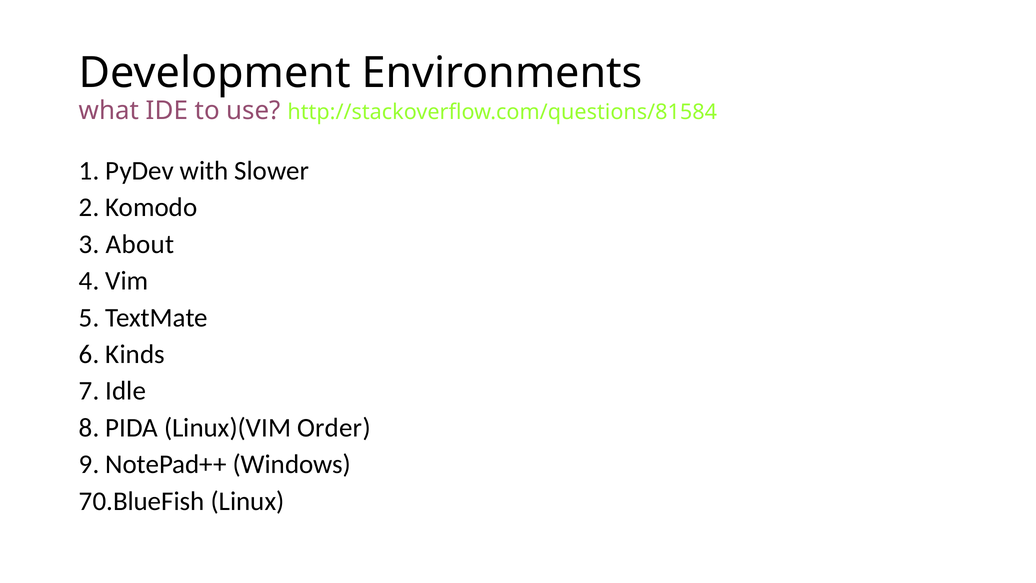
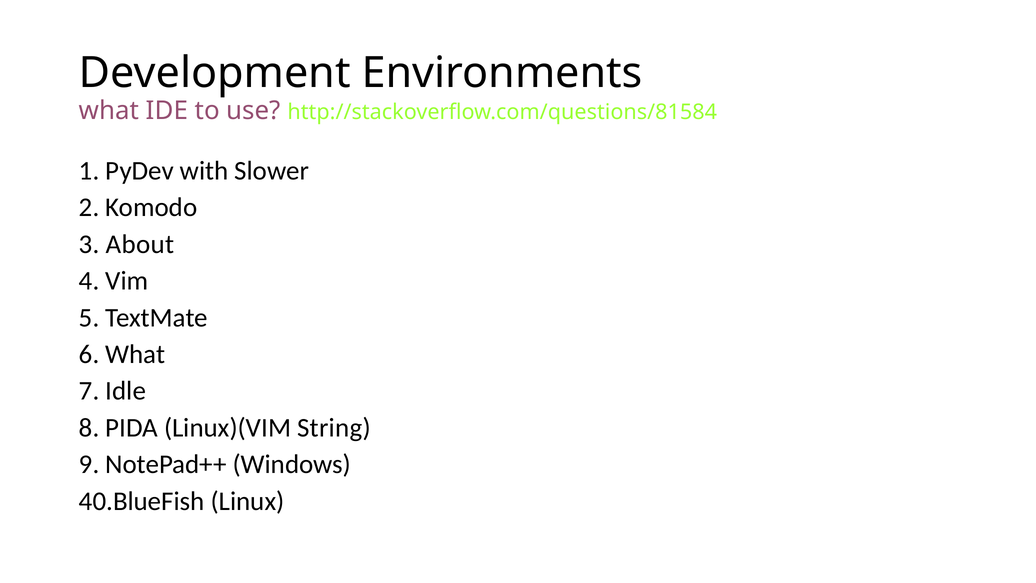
6 Kinds: Kinds -> What (135, 354)
Order: Order -> String (334, 428)
70.BlueFish: 70.BlueFish -> 40.BlueFish (142, 501)
